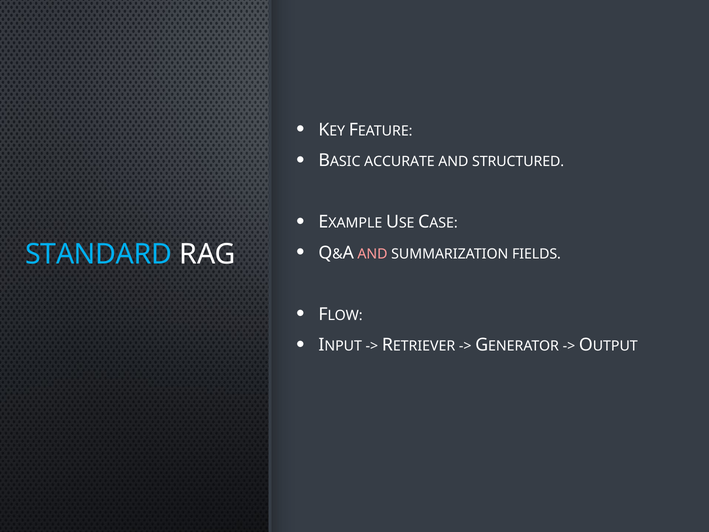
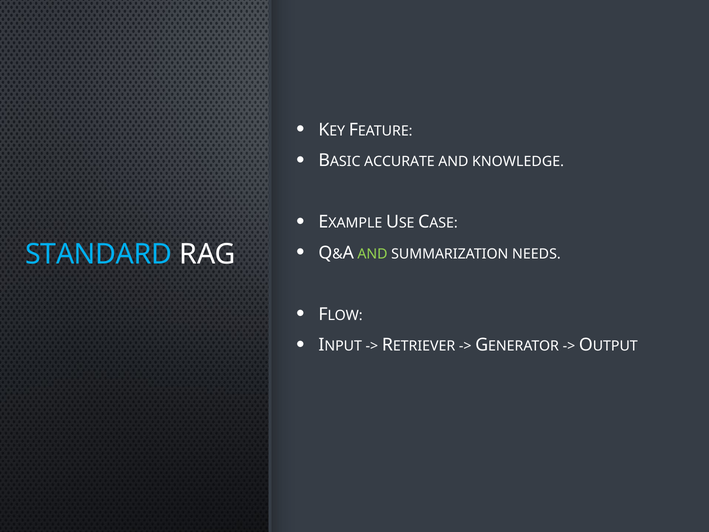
STRUCTURED: STRUCTURED -> KNOWLEDGE (518, 162)
AND colour: pink -> light green (372, 254)
FIELDS: FIELDS -> NEEDS (536, 254)
